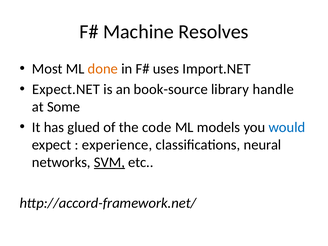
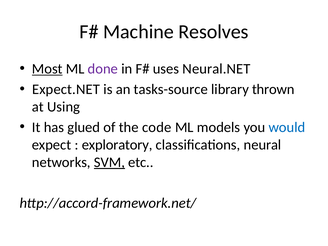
Most underline: none -> present (47, 69)
done colour: orange -> purple (103, 69)
Import.NET: Import.NET -> Neural.NET (217, 69)
book-source: book-source -> tasks-source (171, 89)
handle: handle -> thrown (273, 89)
Some: Some -> Using (64, 107)
experience: experience -> exploratory (117, 145)
